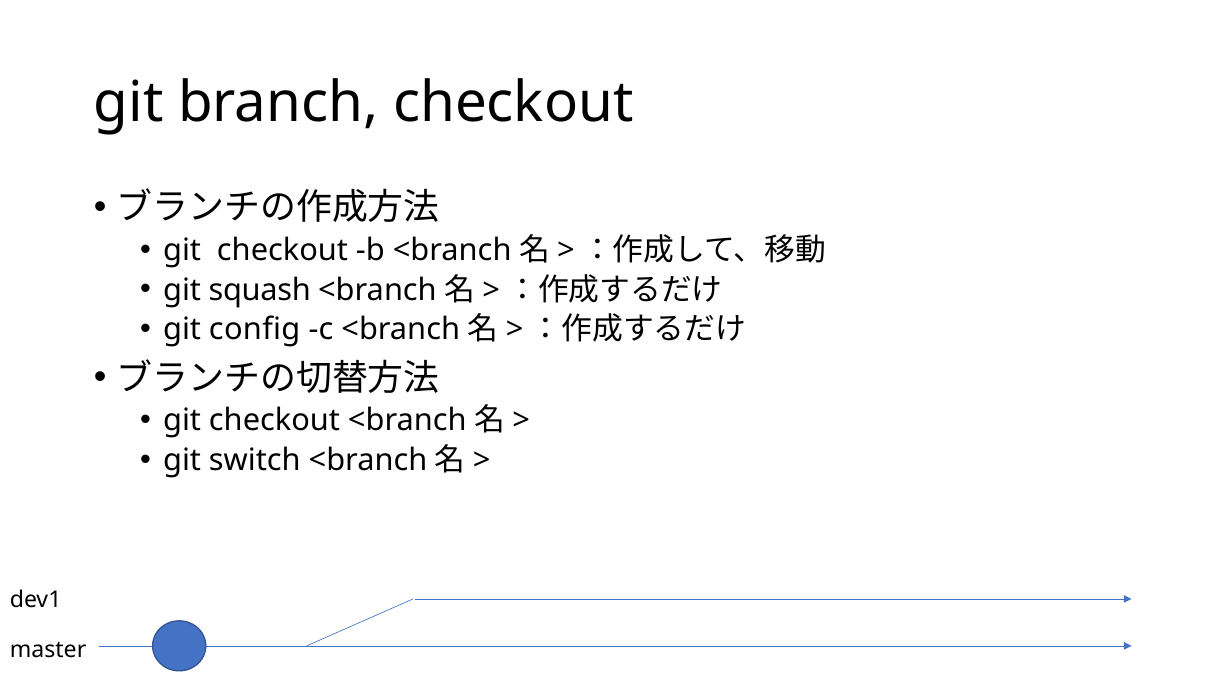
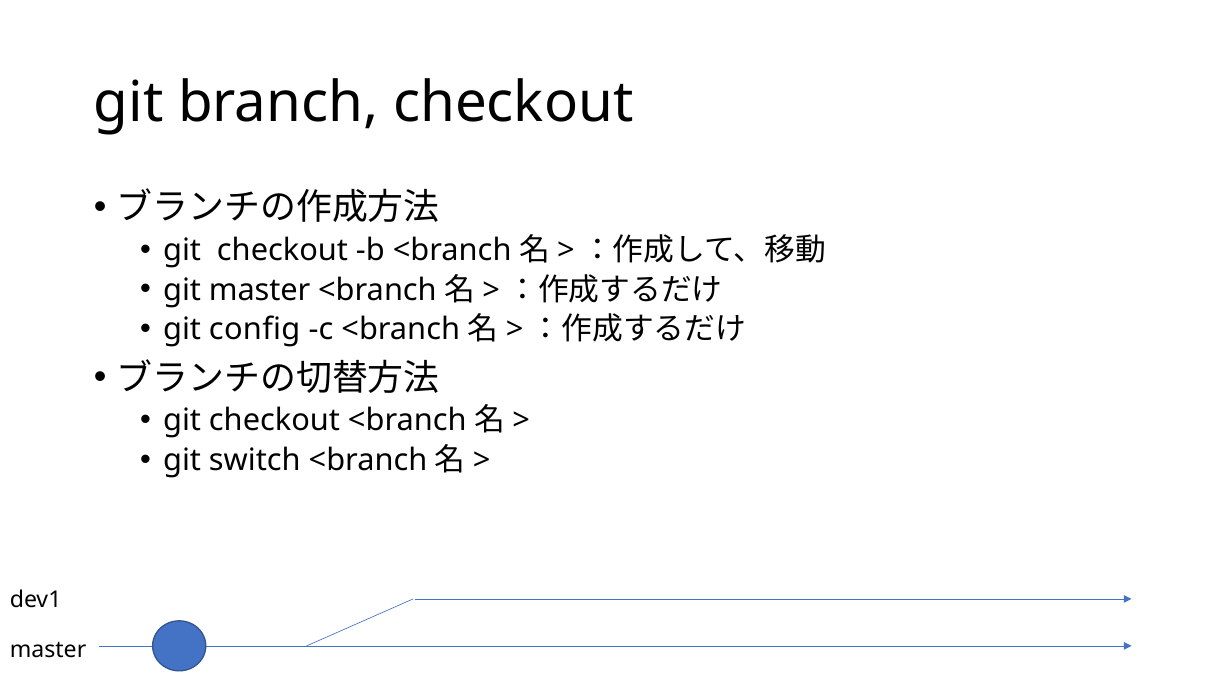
git squash: squash -> master (260, 290)
